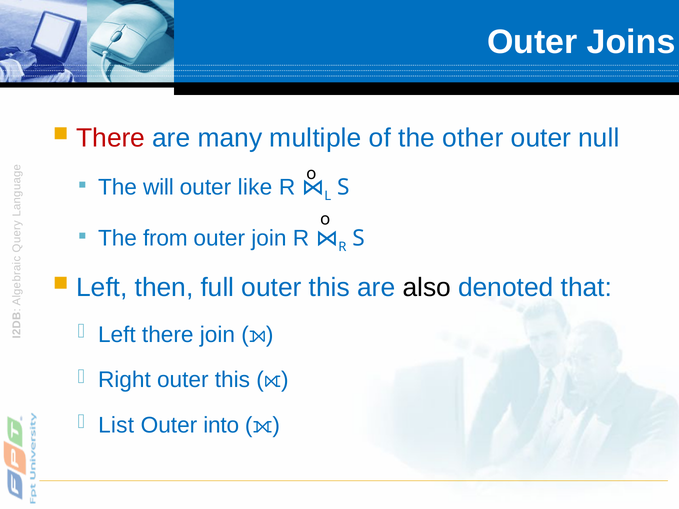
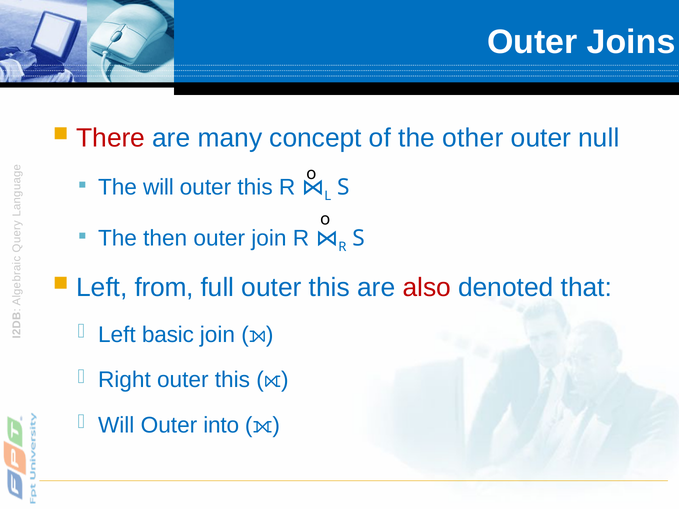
multiple: multiple -> concept (316, 138)
like: like -> this (255, 187)
from: from -> then (165, 238)
then: then -> from (164, 288)
also colour: black -> red (427, 288)
Left there: there -> basic (168, 335)
List: List -> Will (116, 425)
